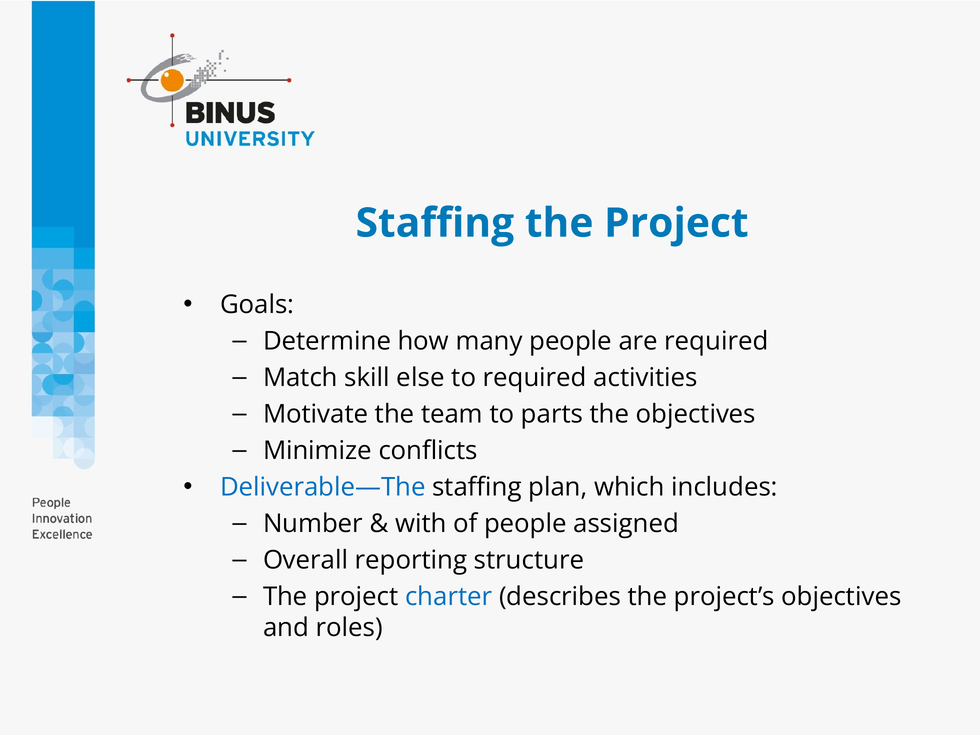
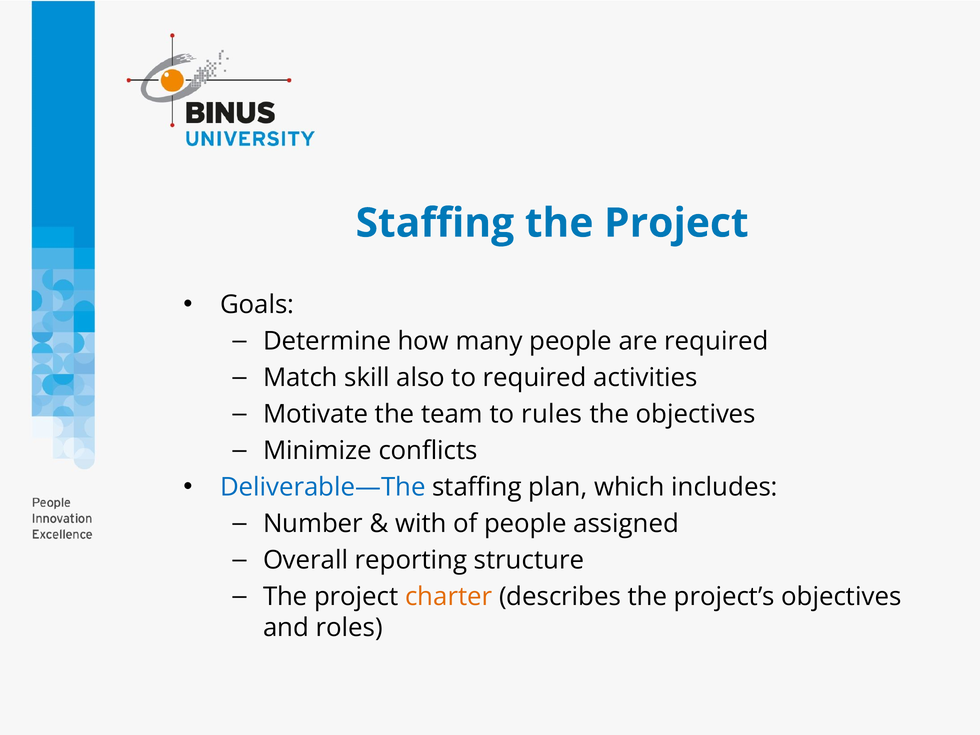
else: else -> also (421, 378)
parts: parts -> rules (552, 414)
charter colour: blue -> orange (449, 597)
